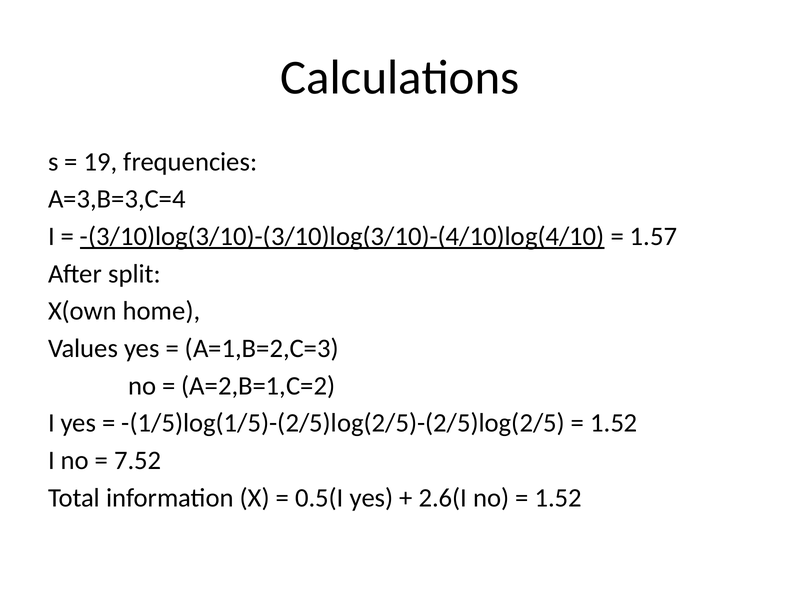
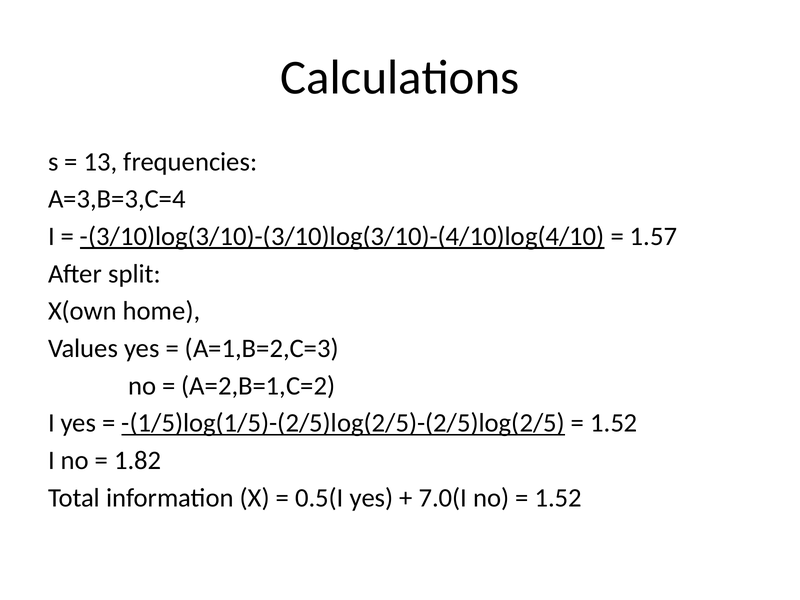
19: 19 -> 13 (101, 162)
-(1/5)log(1/5)-(2/5)log(2/5)-(2/5)log(2/5 underline: none -> present (343, 423)
7.52: 7.52 -> 1.82 (138, 460)
2.6(I: 2.6(I -> 7.0(I (443, 498)
